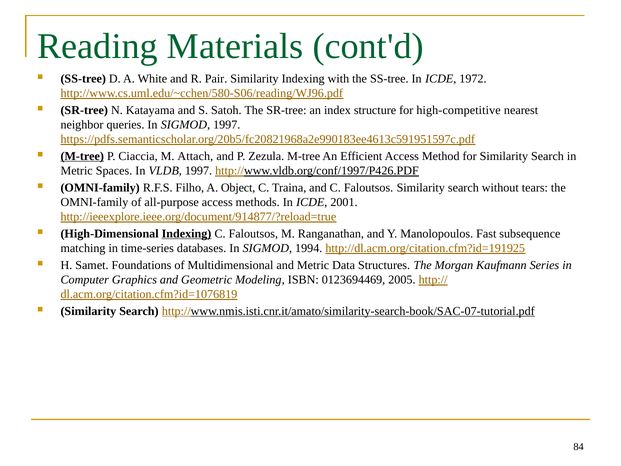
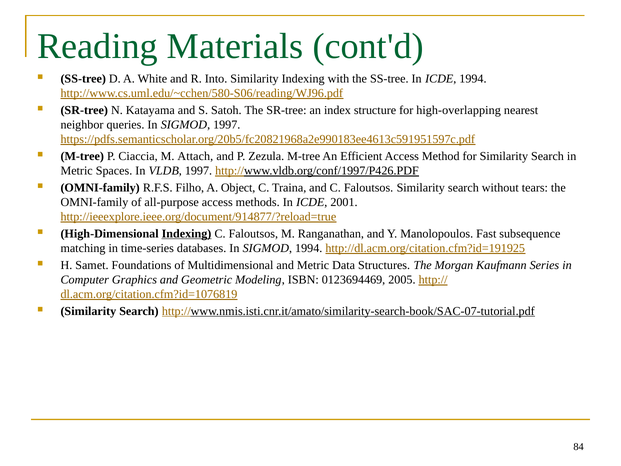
Pair: Pair -> Into (216, 79)
ICDE 1972: 1972 -> 1994 (473, 79)
high-competitive: high-competitive -> high-overlapping (459, 110)
M-tree underline: present -> none (82, 156)
